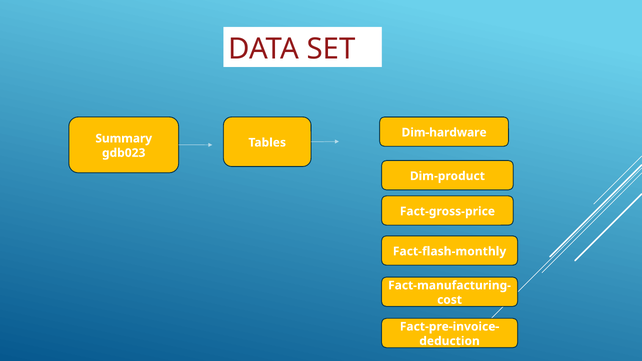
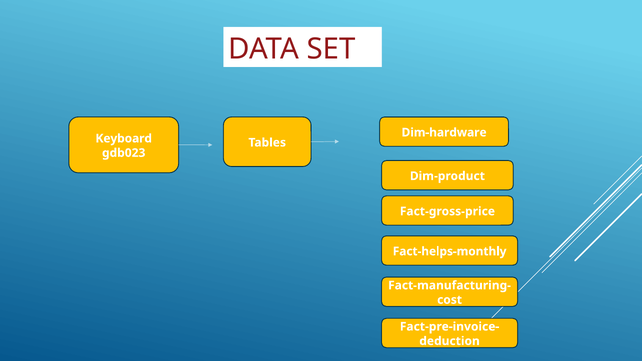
Summary: Summary -> Keyboard (124, 139)
Fact-flash-monthly: Fact-flash-monthly -> Fact-helps-monthly (450, 251)
